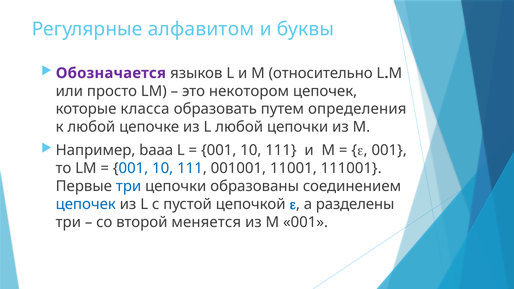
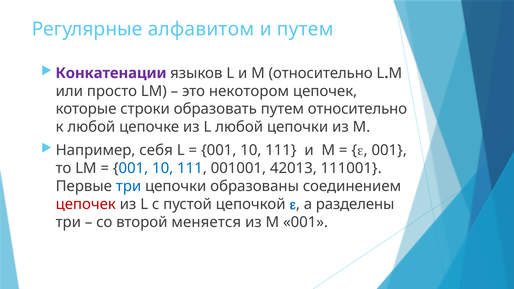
и буквы: буквы -> путем (305, 29)
Обозначается: Обозначается -> Конкатенации (111, 73)
класса: класса -> строки (145, 109)
путем определения: определения -> относительно (357, 109)
baaa: baaa -> себя (156, 150)
11001: 11001 -> 42013 (293, 168)
цепочек colour: blue -> red (86, 204)
